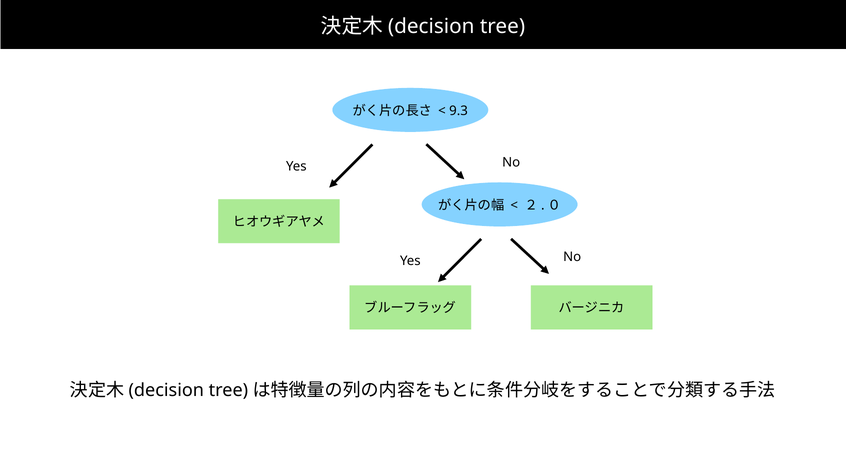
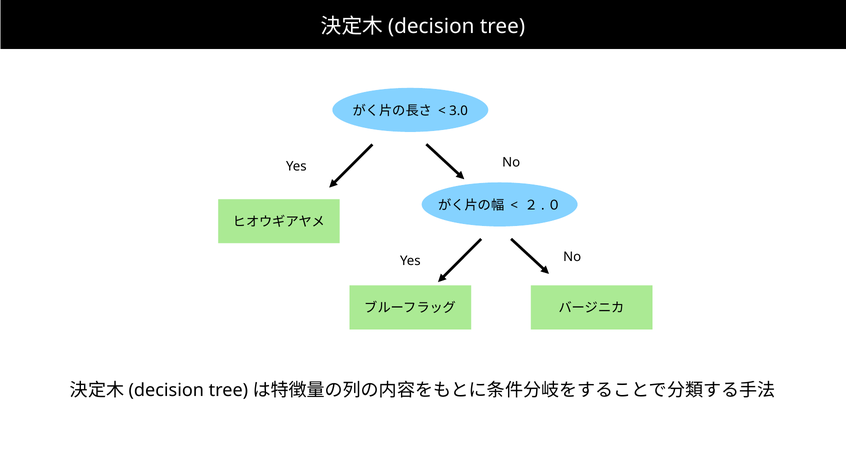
9.3: 9.3 -> 3.0 (459, 111)
